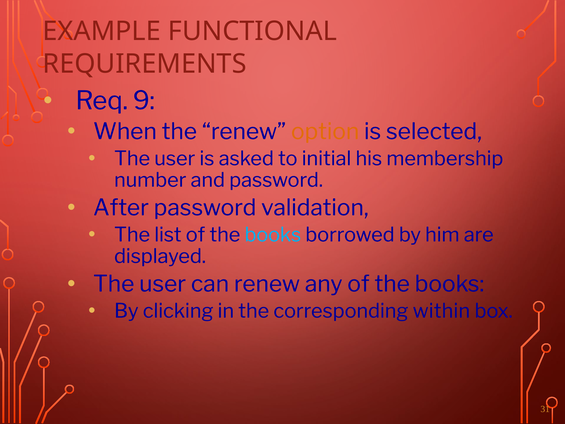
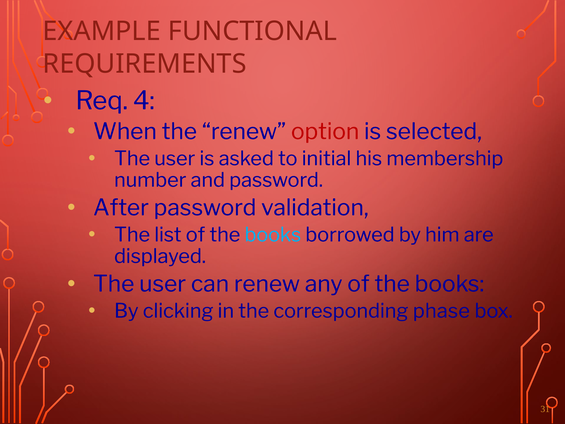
9: 9 -> 4 (144, 101)
option colour: orange -> red (325, 131)
within: within -> phase (441, 311)
